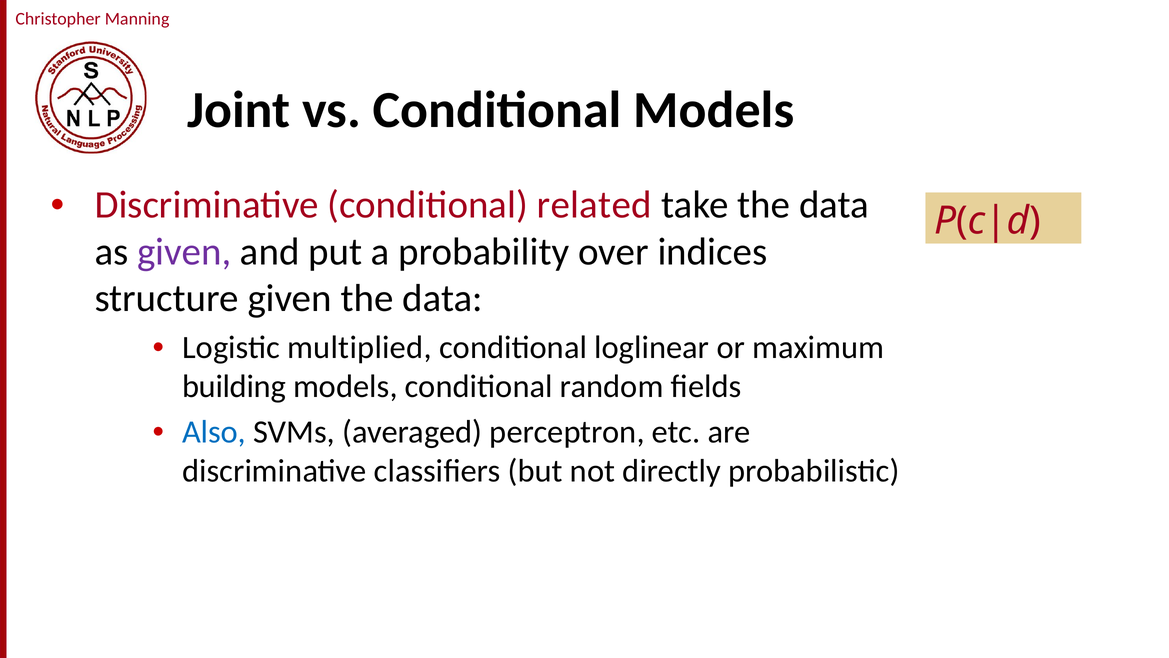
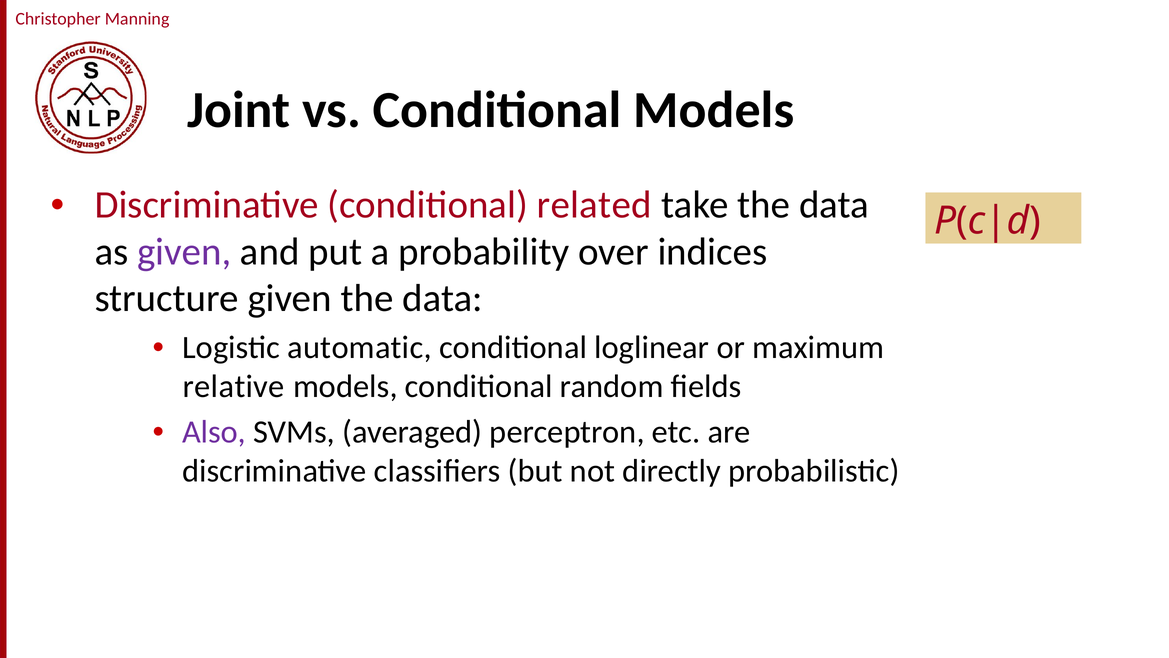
multiplied: multiplied -> automatic (360, 347)
building: building -> relative (234, 386)
Also colour: blue -> purple (214, 432)
